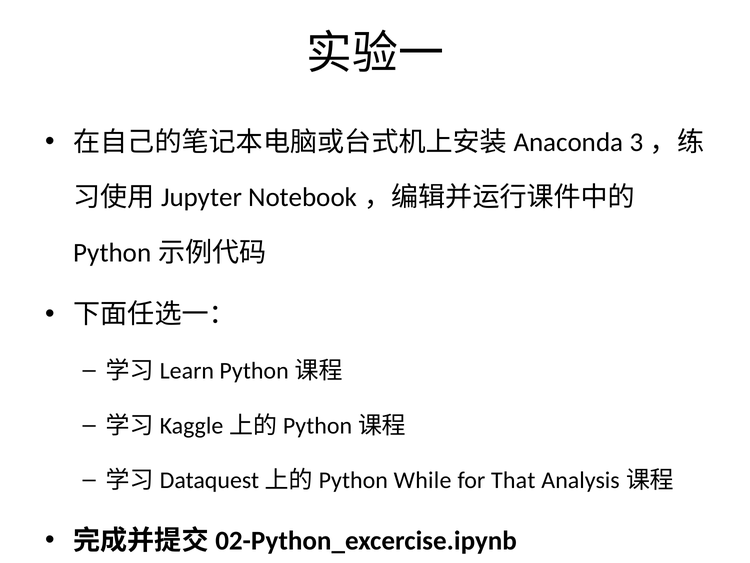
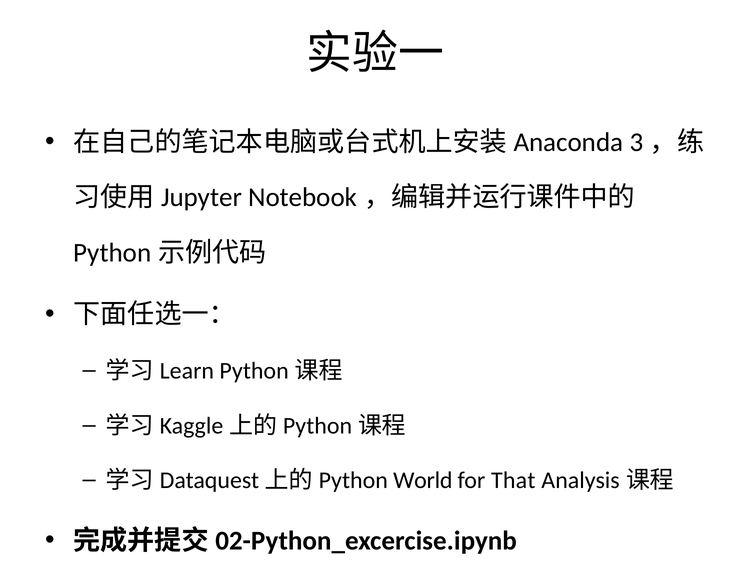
While: While -> World (423, 480)
